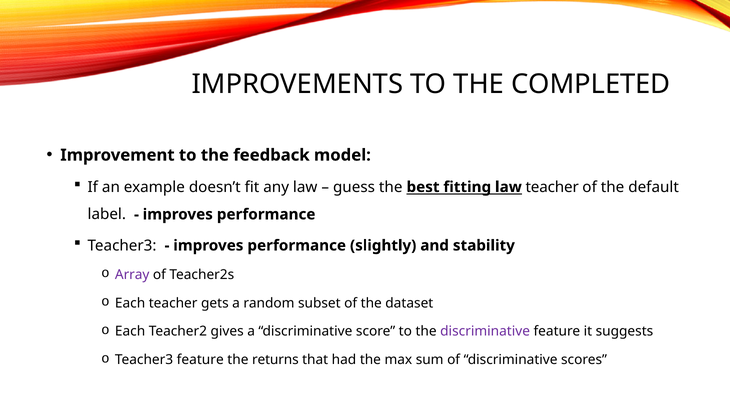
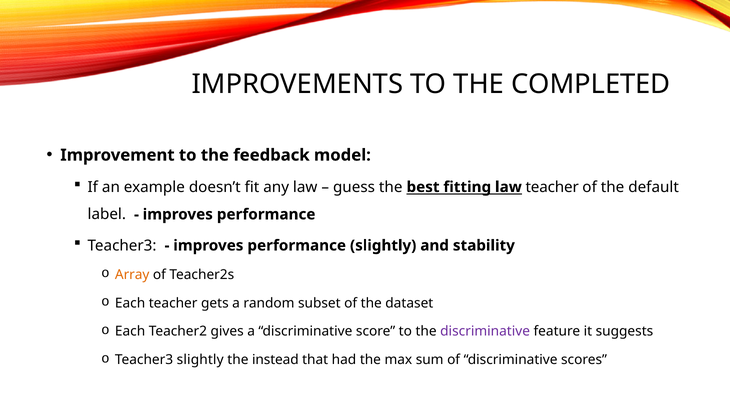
Array colour: purple -> orange (132, 275)
Teacher3 feature: feature -> slightly (200, 360)
returns: returns -> instead (275, 360)
